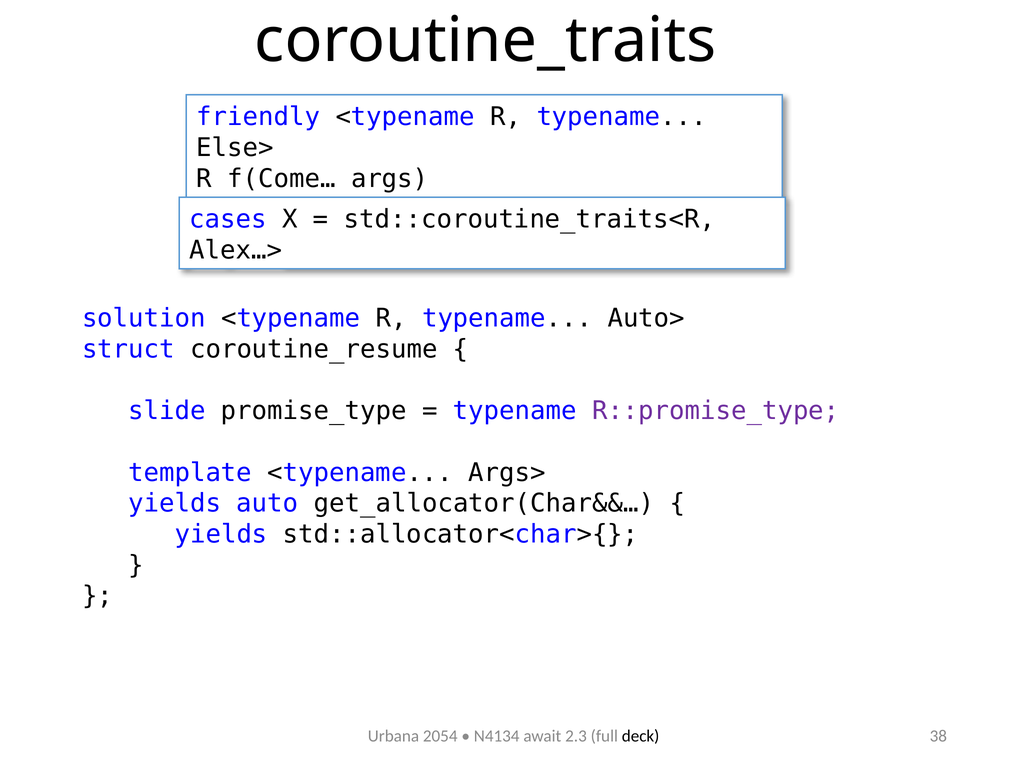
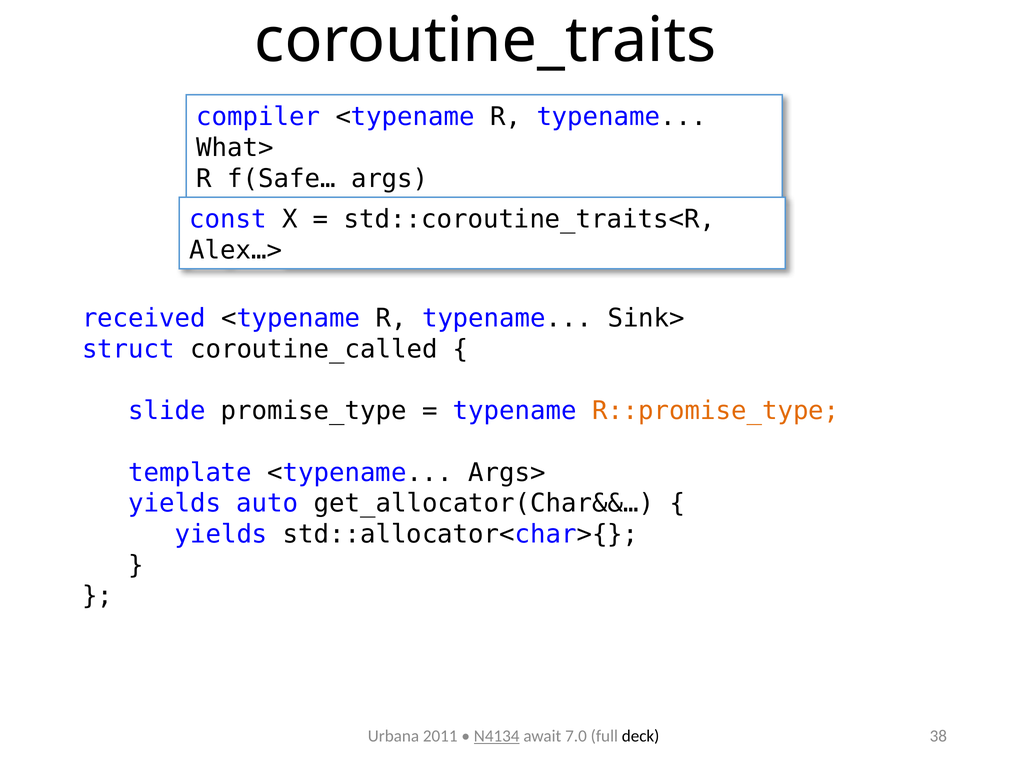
friendly: friendly -> compiler (258, 117)
Else>: Else> -> What> (235, 148)
f(Come…: f(Come… -> f(Safe… (281, 179)
cases: cases -> const (228, 219)
solution: solution -> received (144, 318)
Auto>: Auto> -> Sink> (646, 318)
coroutine_resume: coroutine_resume -> coroutine_called (314, 349)
R::promise_type colour: purple -> orange (716, 411)
2054: 2054 -> 2011 (440, 736)
N4134 underline: none -> present (497, 736)
2.3: 2.3 -> 7.0 (576, 736)
